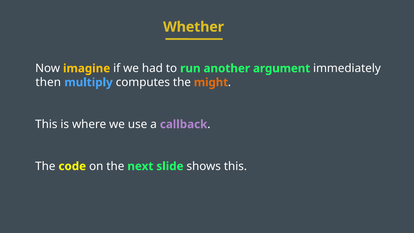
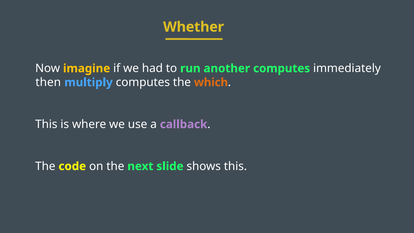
another argument: argument -> computes (282, 68)
might: might -> which (211, 82)
